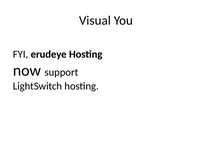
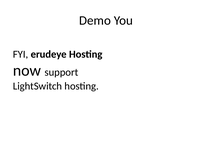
Visual: Visual -> Demo (95, 21)
